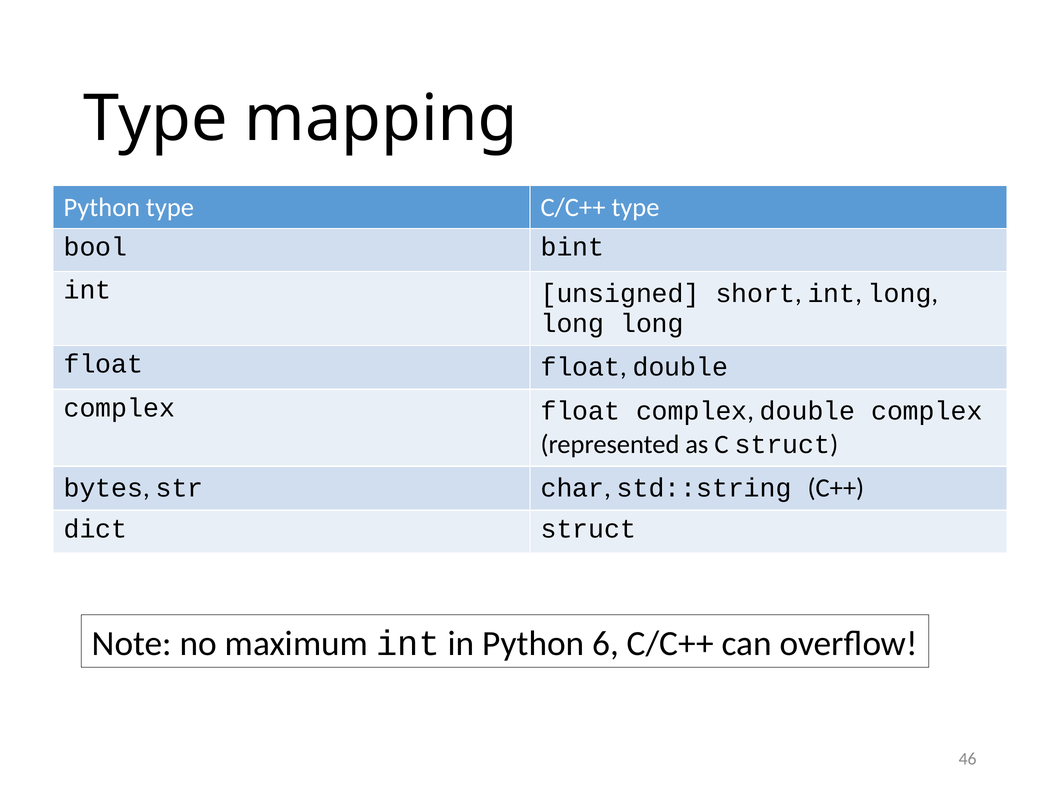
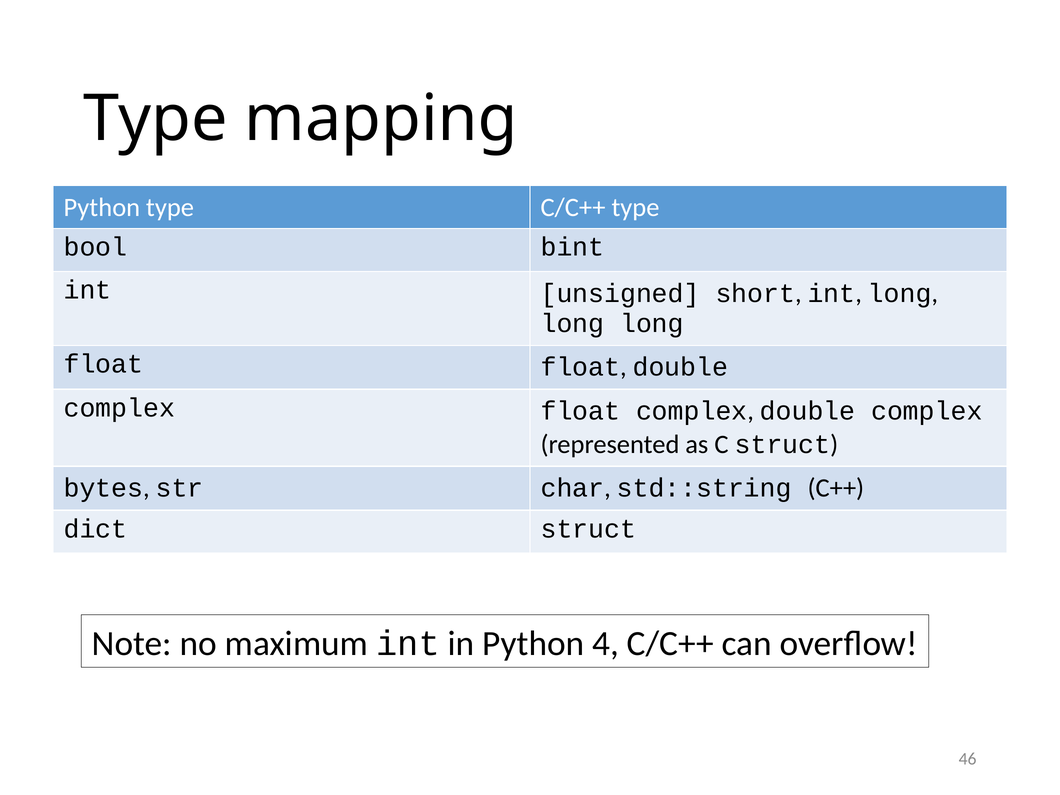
6: 6 -> 4 (606, 643)
